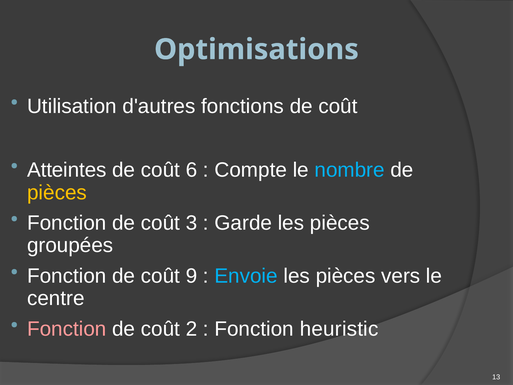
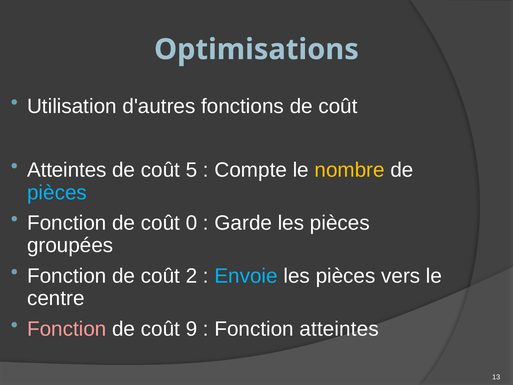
6: 6 -> 5 (192, 170)
nombre colour: light blue -> yellow (350, 170)
pièces colour: yellow -> light blue (57, 192)
3: 3 -> 0 (192, 223)
9: 9 -> 2 (192, 276)
2: 2 -> 9 (192, 329)
Fonction heuristic: heuristic -> atteintes (339, 329)
